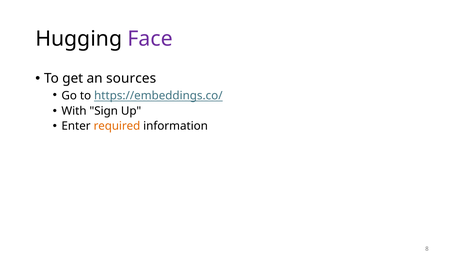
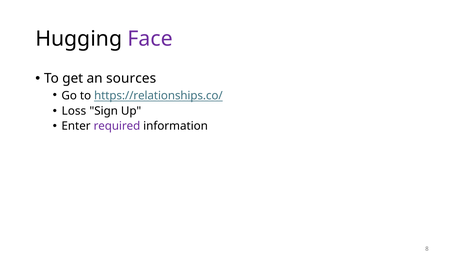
https://embeddings.co/: https://embeddings.co/ -> https://relationships.co/ (158, 96)
With: With -> Loss (74, 111)
required colour: orange -> purple (117, 126)
